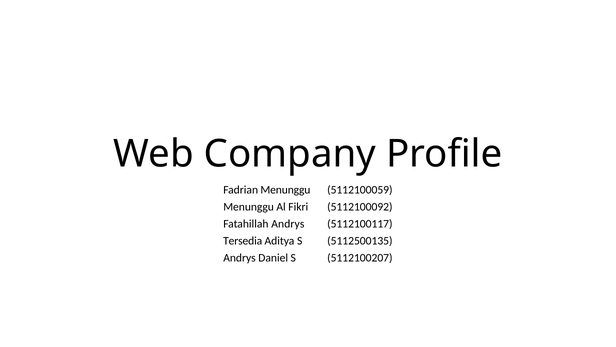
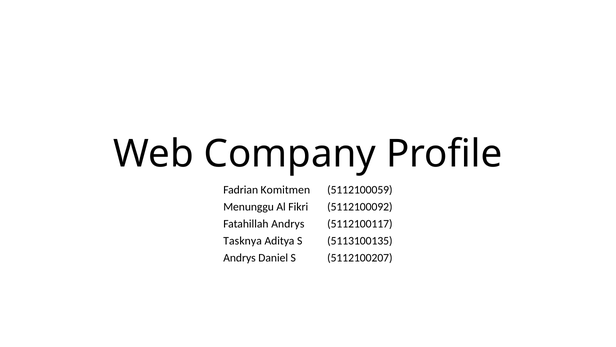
Fadrian Menunggu: Menunggu -> Komitmen (285, 189)
Tersedia: Tersedia -> Tasknya (243, 240)
5112500135: 5112500135 -> 5113100135 (360, 240)
